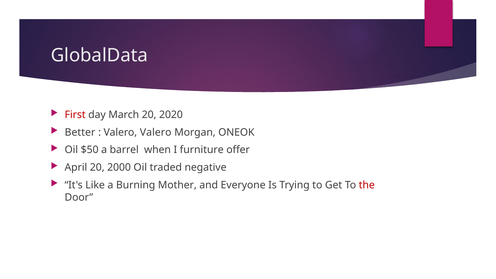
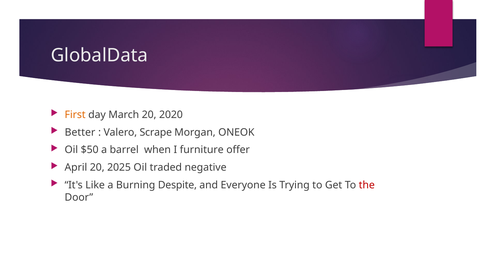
First colour: red -> orange (75, 115)
Valero Valero: Valero -> Scrape (156, 132)
2000: 2000 -> 2025 (119, 167)
Mother: Mother -> Despite (177, 185)
